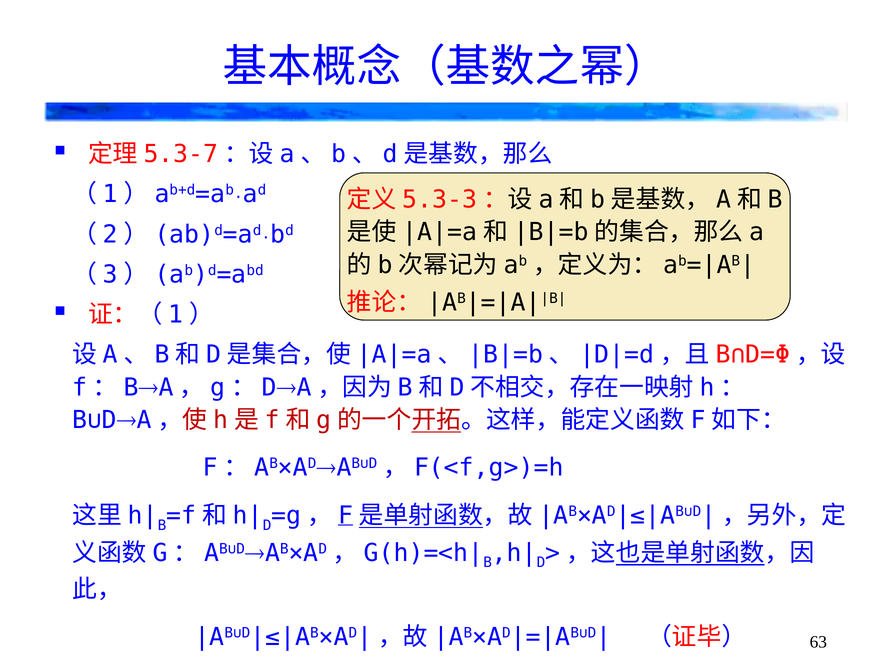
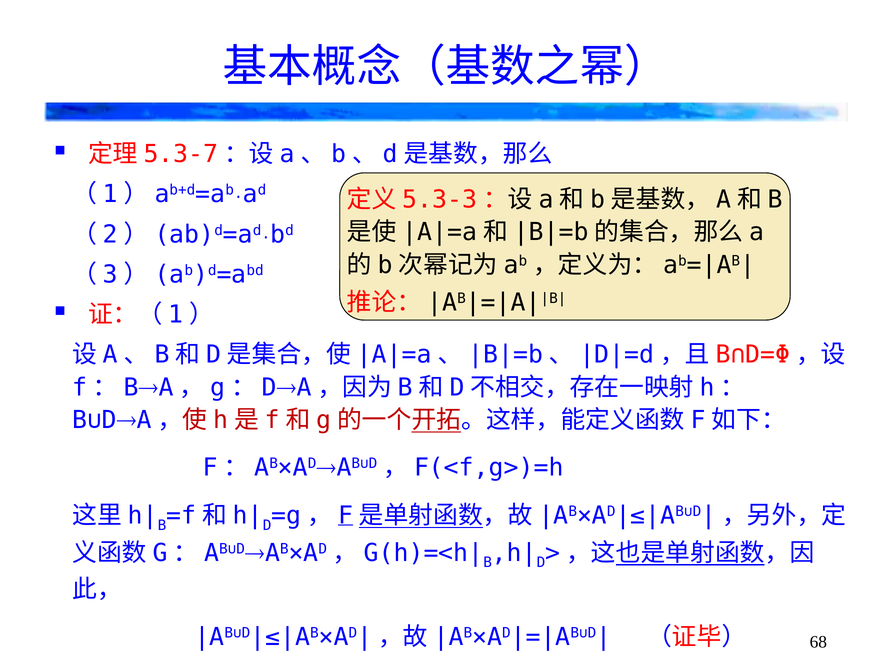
63: 63 -> 68 (818, 642)
